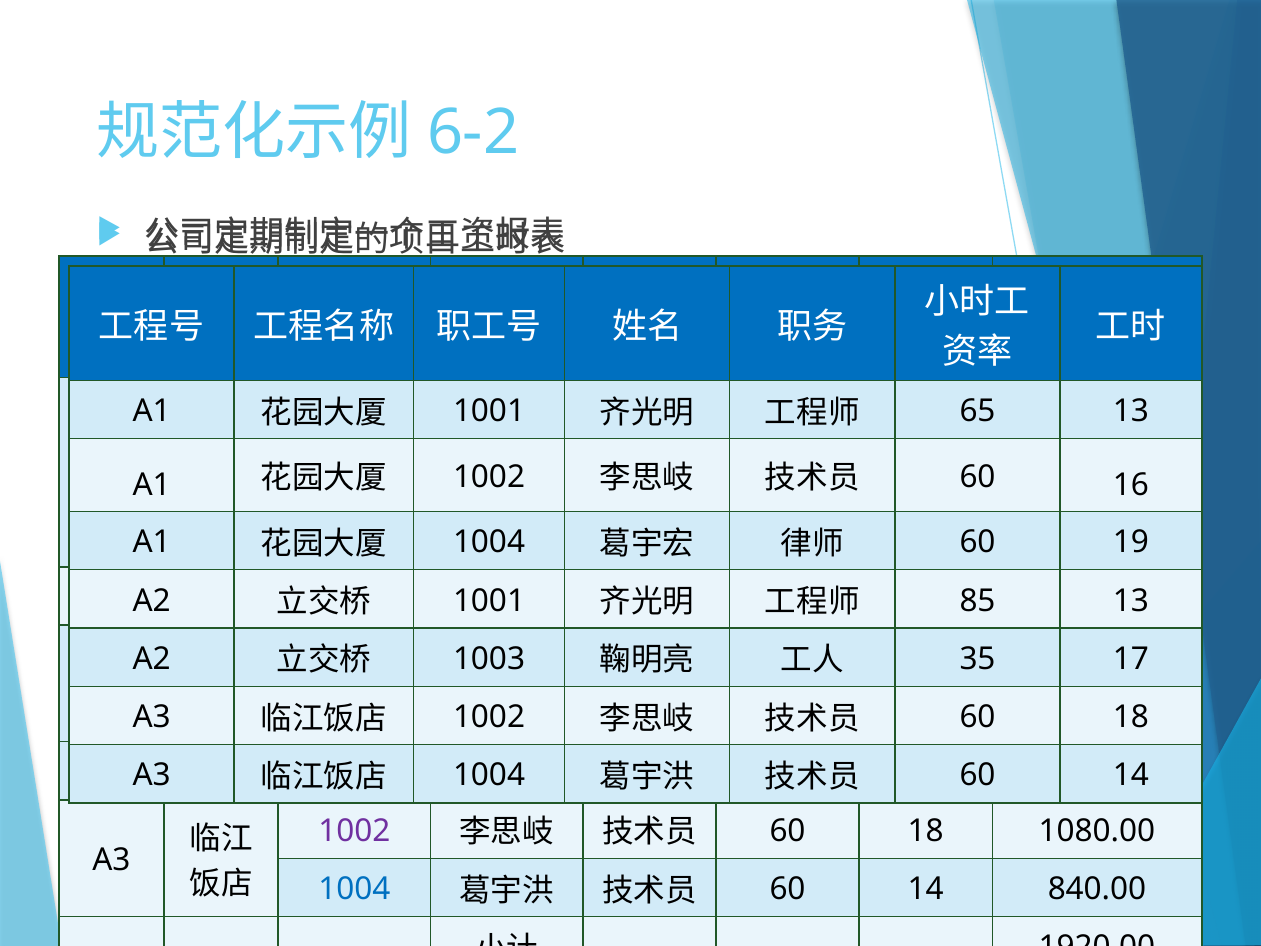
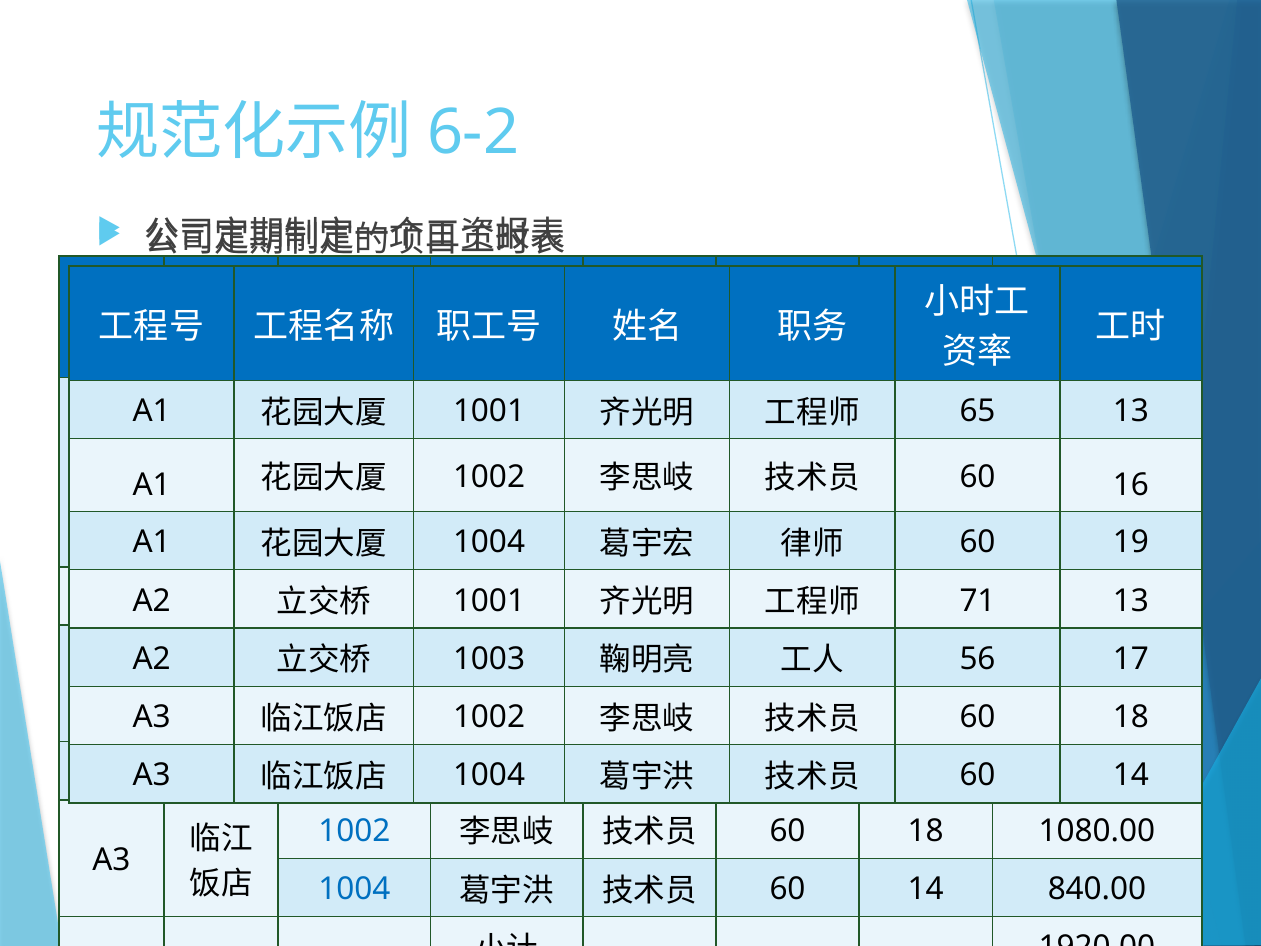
85: 85 -> 71 (977, 600)
35: 35 -> 56 (977, 659)
1002 colour: purple -> blue (354, 831)
